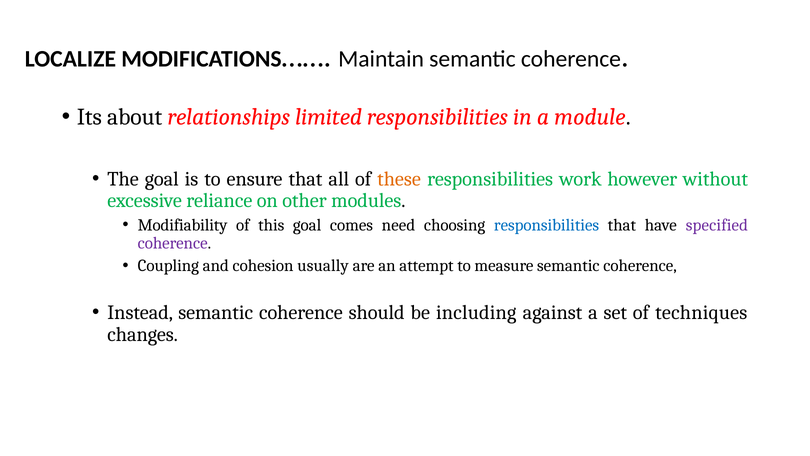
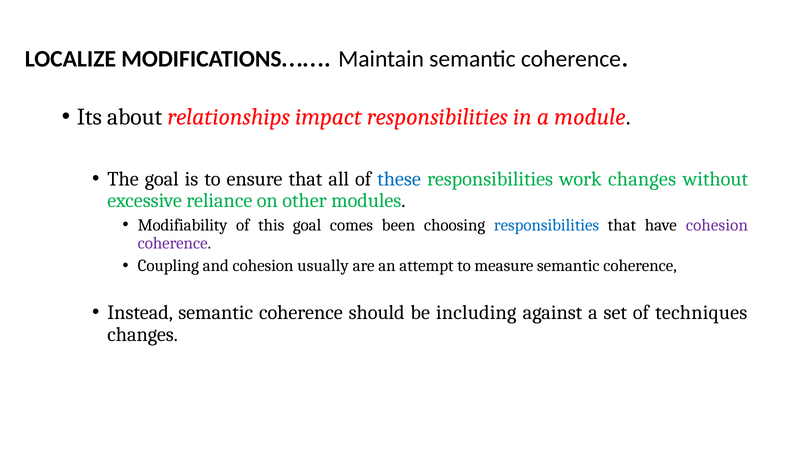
limited: limited -> impact (329, 117)
these colour: orange -> blue (399, 179)
work however: however -> changes (642, 179)
need: need -> been (398, 225)
have specified: specified -> cohesion (717, 225)
